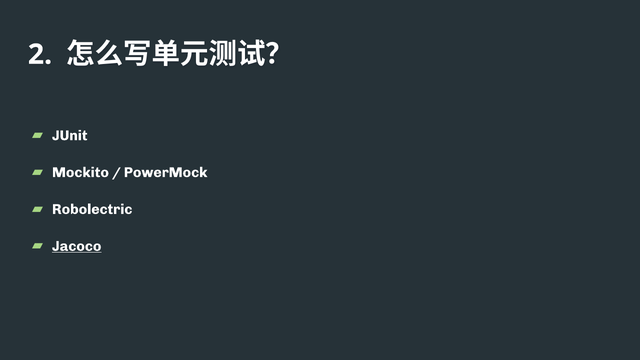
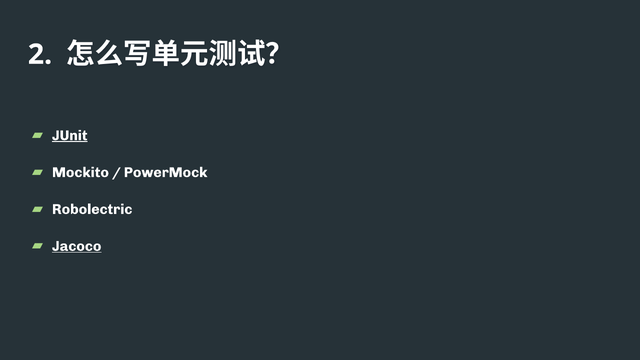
JUnit underline: none -> present (70, 135)
